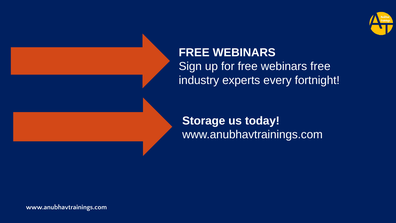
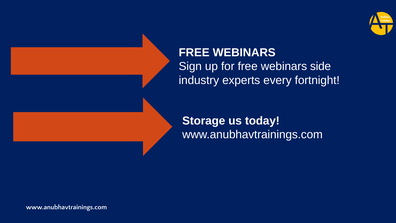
webinars free: free -> side (321, 66)
